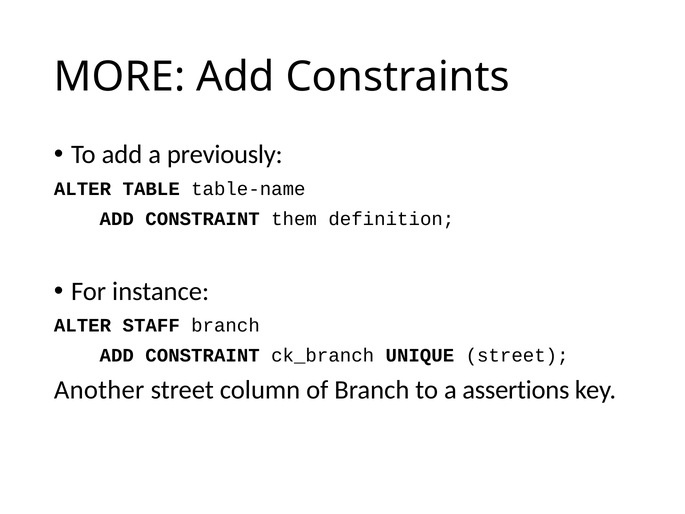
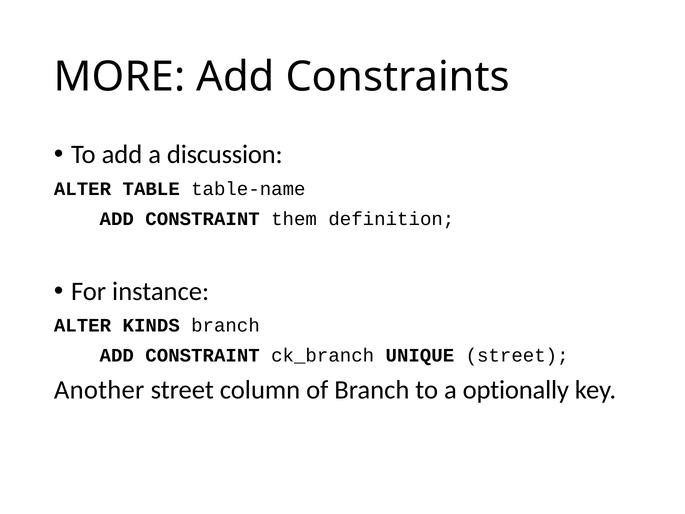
previously: previously -> discussion (225, 154)
STAFF: STAFF -> KINDS (151, 325)
assertions: assertions -> optionally (516, 390)
